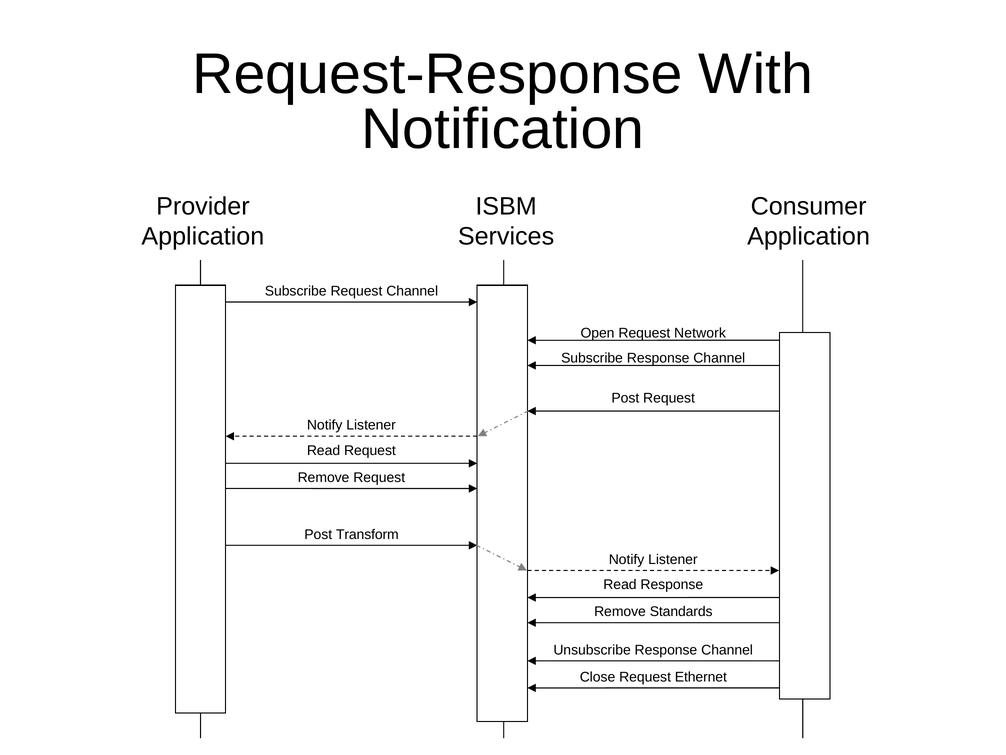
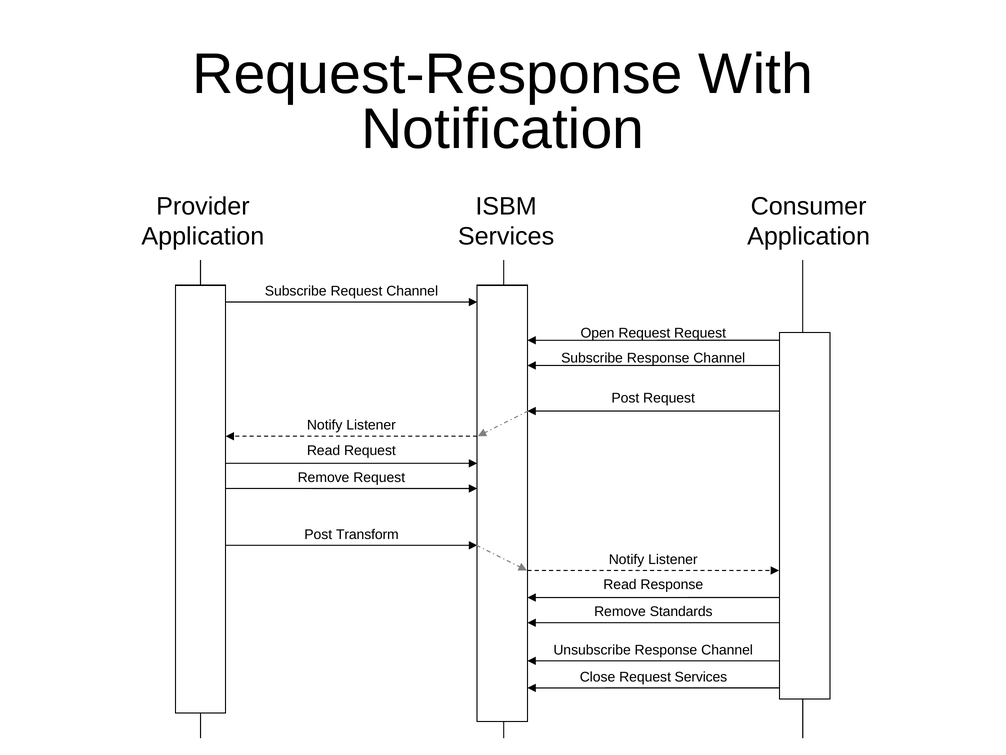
Request Network: Network -> Request (700, 333)
Request Ethernet: Ethernet -> Services (701, 677)
